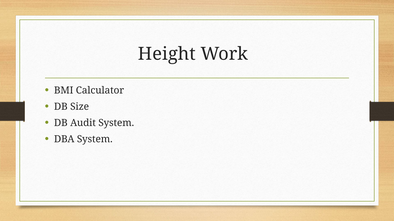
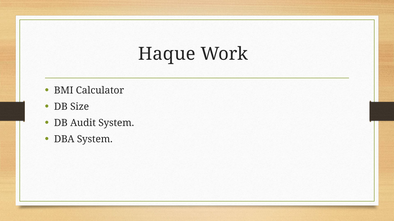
Height: Height -> Haque (167, 54)
